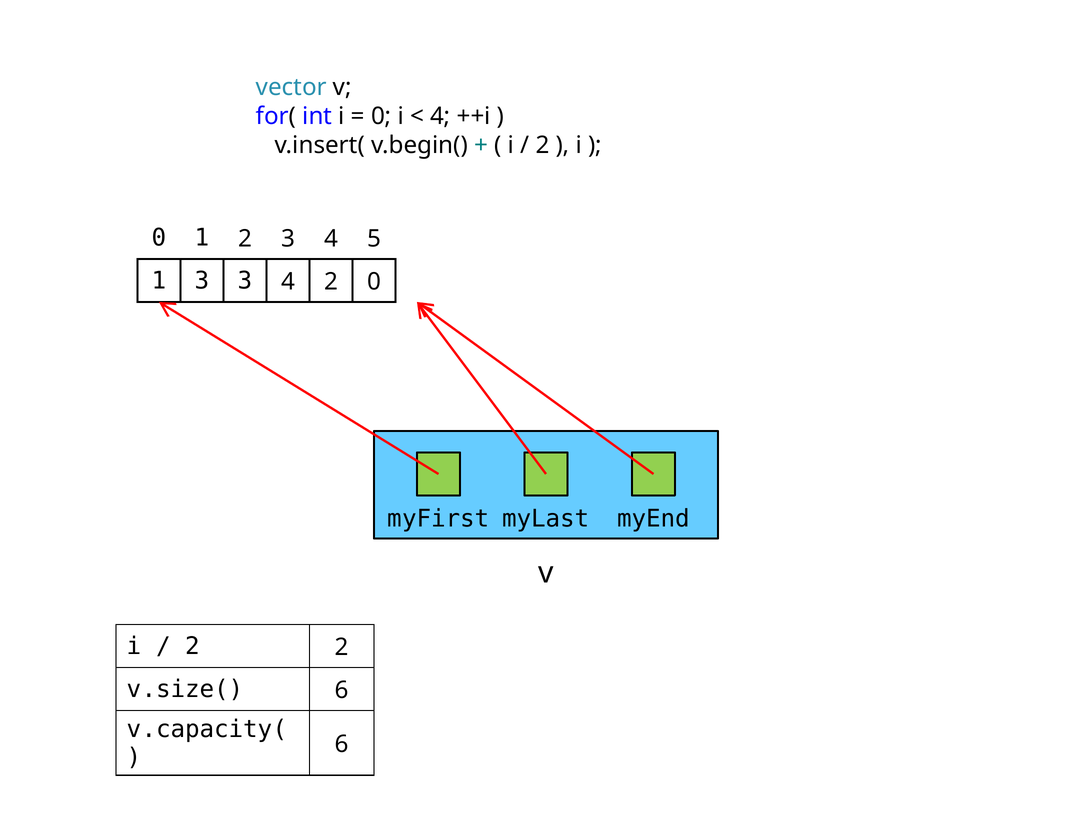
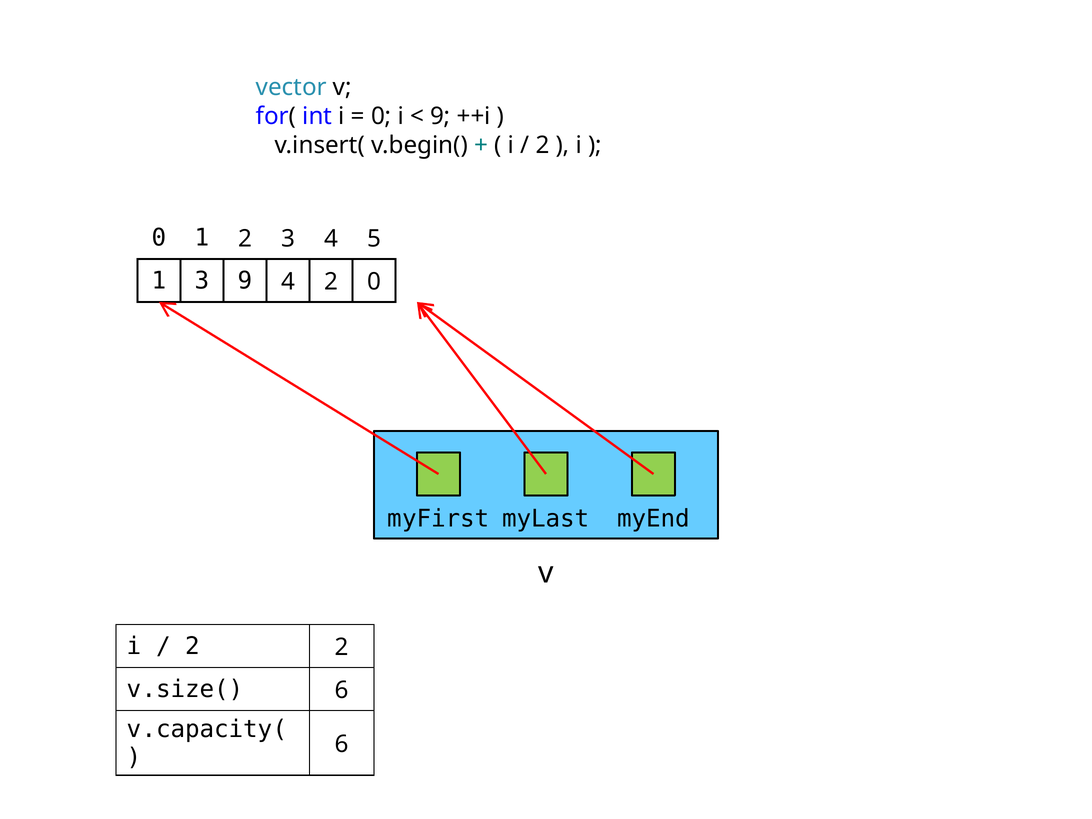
4: 4 -> 9 (440, 116)
3 3: 3 -> 9 (245, 281)
